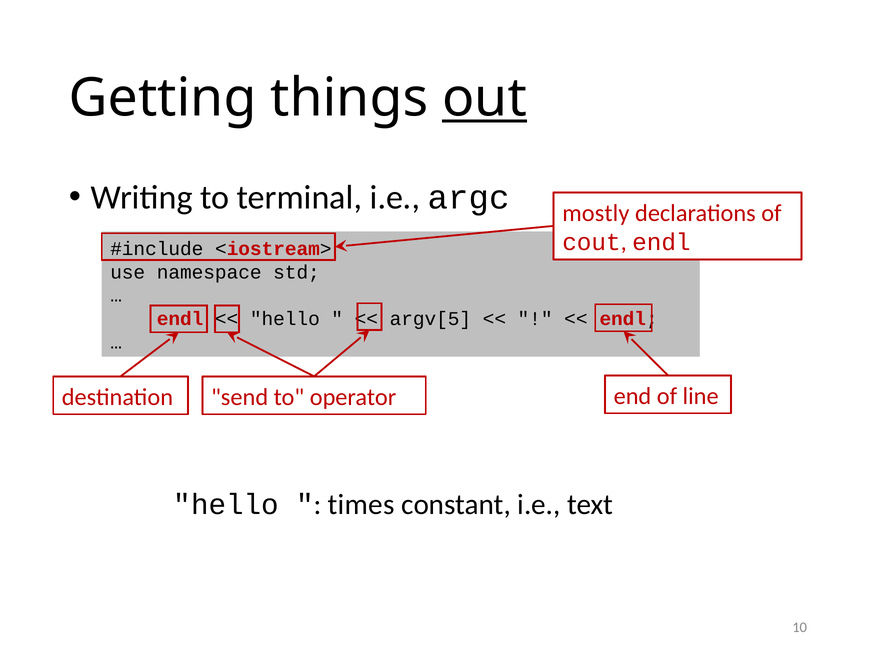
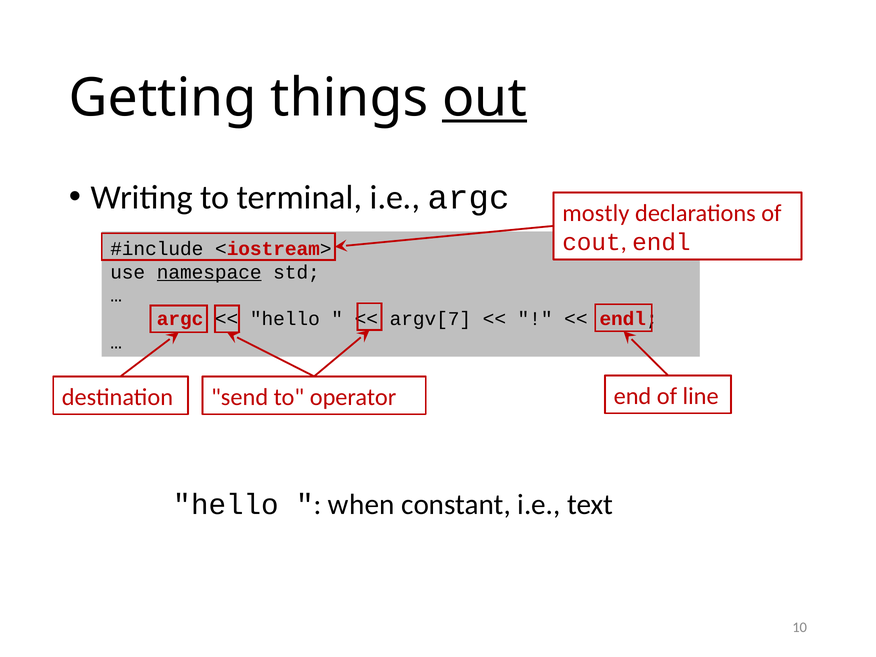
namespace underline: none -> present (209, 272)
endl: endl -> argc (180, 319)
argv[5: argv[5 -> argv[7 (430, 319)
times: times -> when (361, 505)
